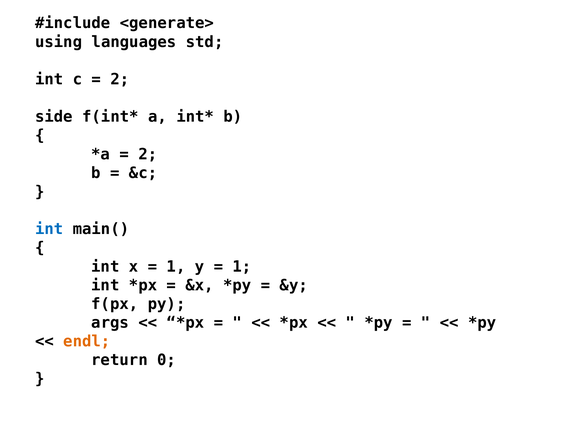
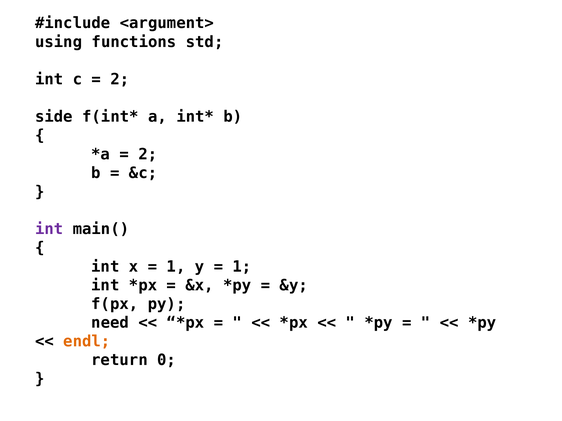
<generate>: <generate> -> <argument> (167, 23)
languages: languages -> functions (134, 42)
int colour: blue -> purple (49, 229)
args: args -> need (110, 323)
